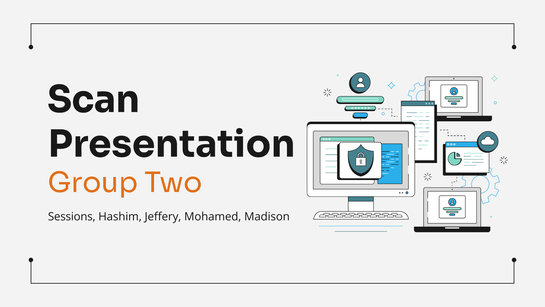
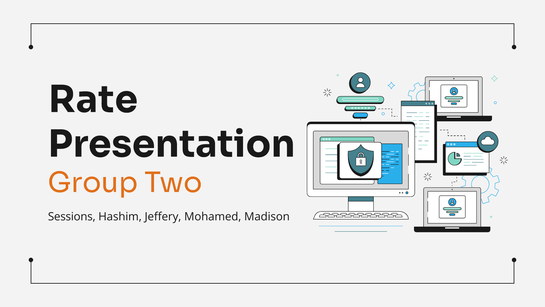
Scan: Scan -> Rate (93, 100)
